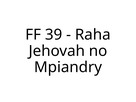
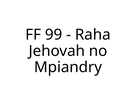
39: 39 -> 99 (54, 35)
